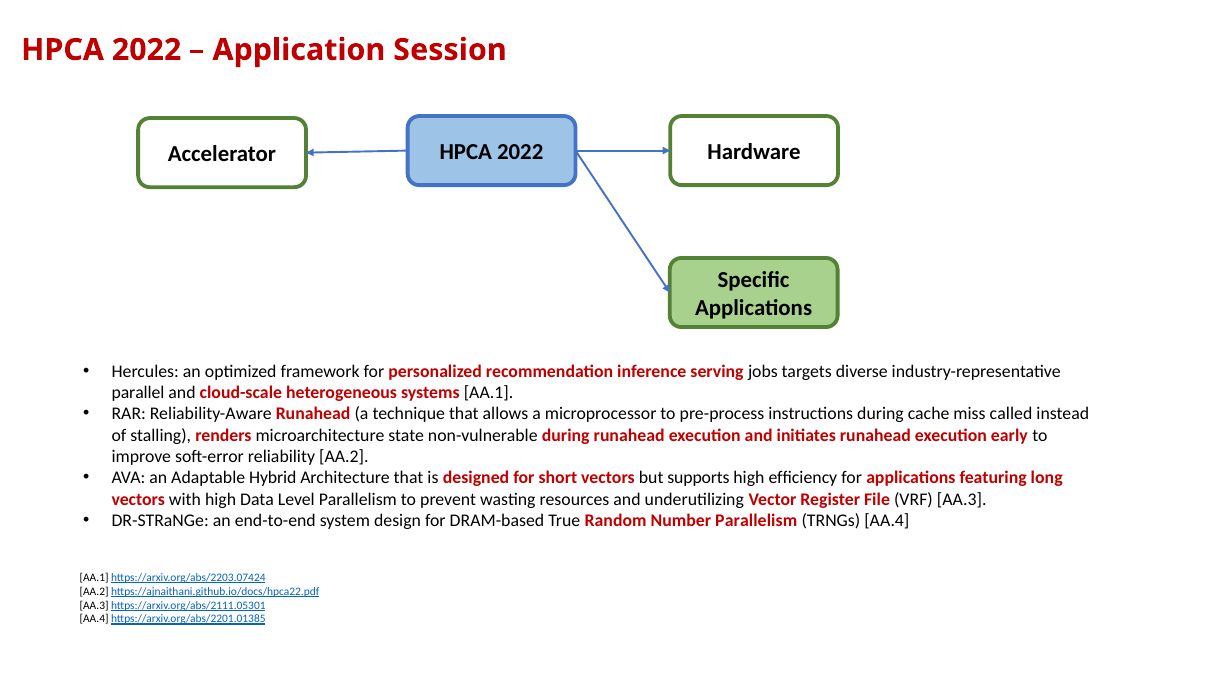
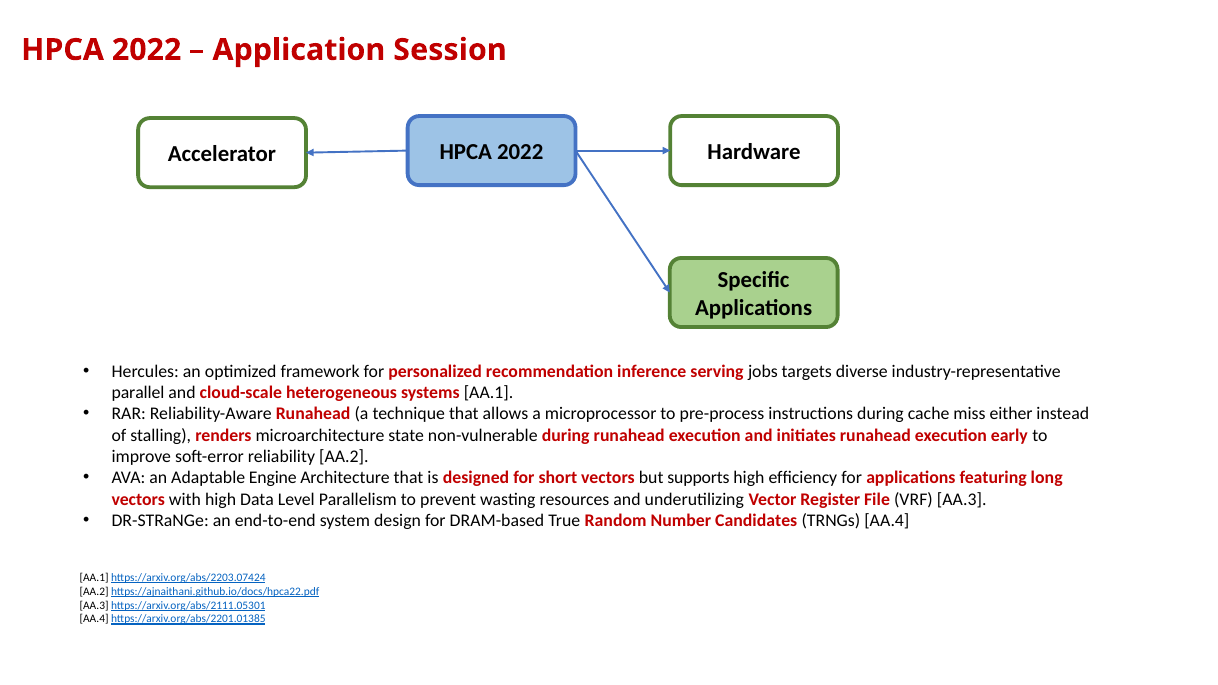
called: called -> either (1011, 414)
Hybrid: Hybrid -> Engine (273, 478)
Number Parallelism: Parallelism -> Candidates (756, 521)
